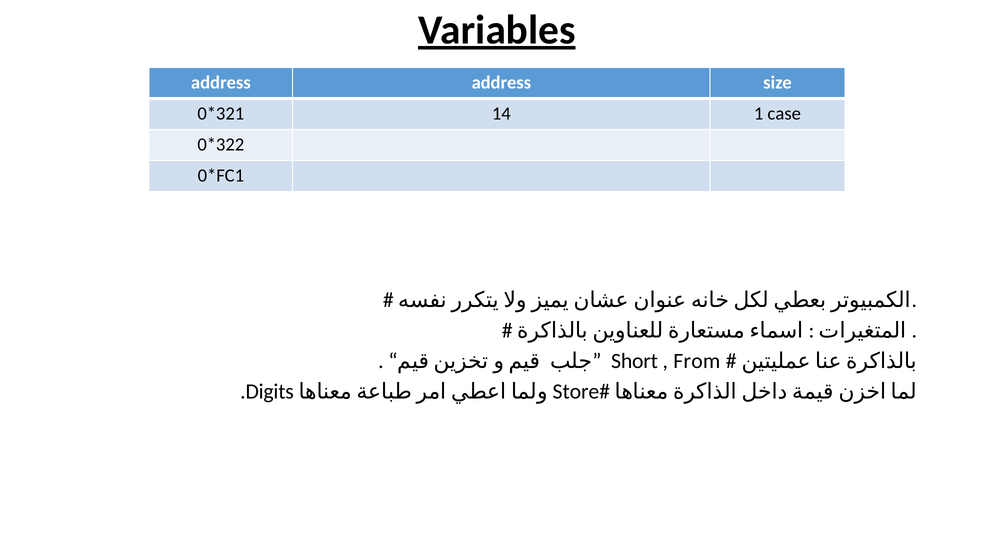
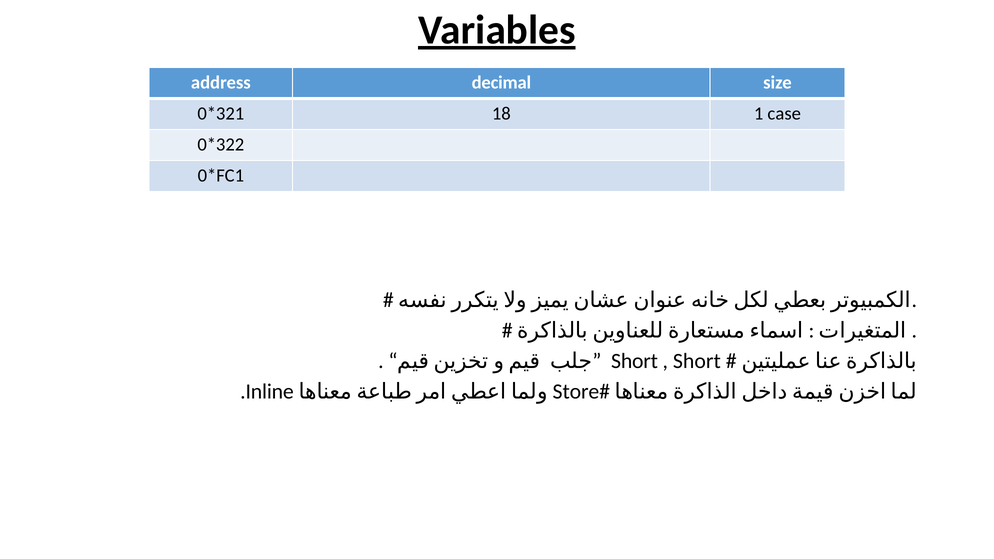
address address: address -> decimal (501, 83)
14: 14 -> 18 (501, 114)
From: From -> Short (697, 361)
.Digits: .Digits -> .Inline (267, 392)
